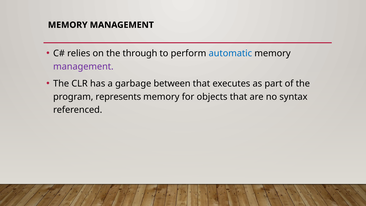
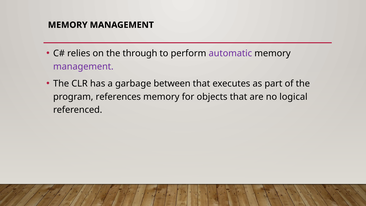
automatic colour: blue -> purple (230, 53)
represents: represents -> references (118, 97)
syntax: syntax -> logical (293, 97)
